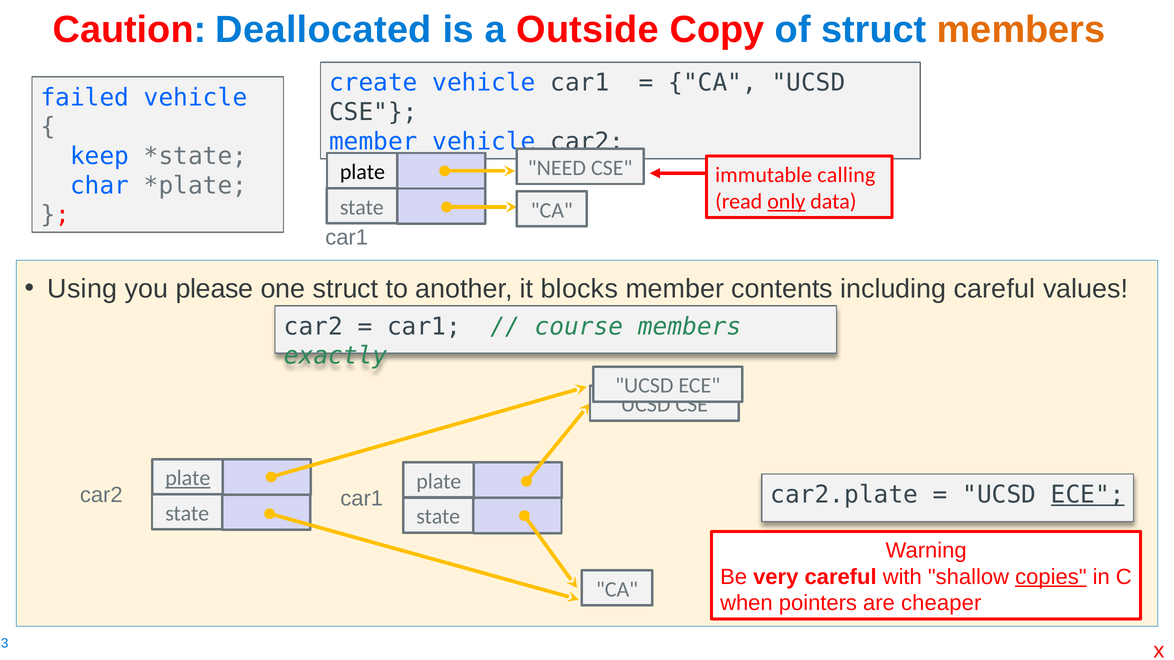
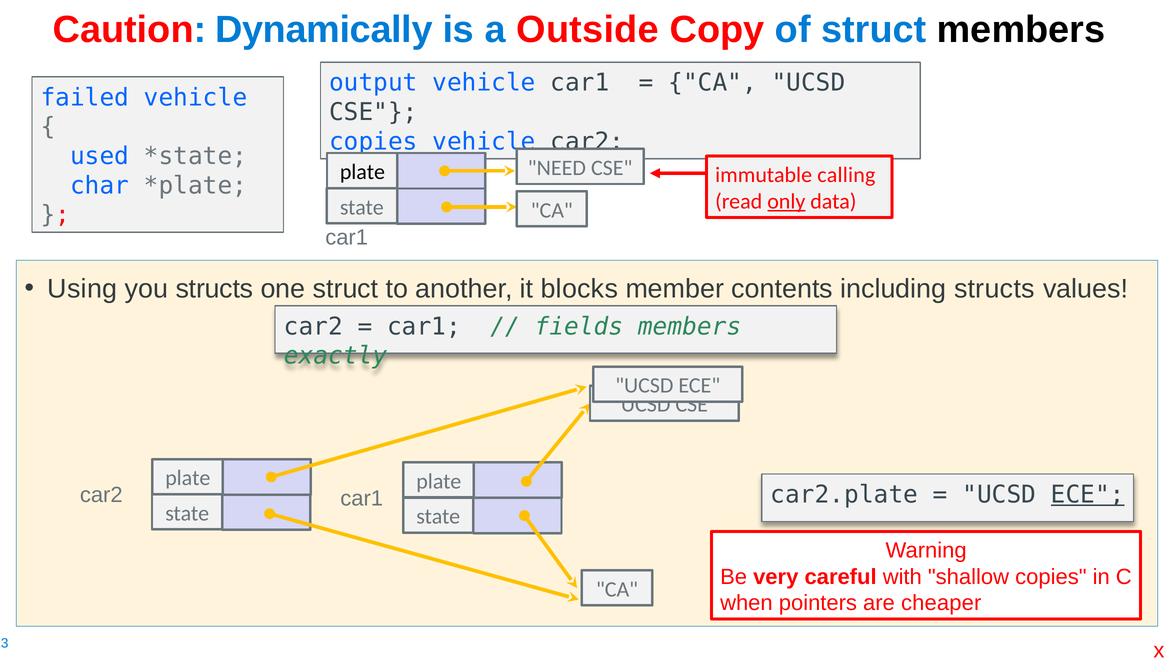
Deallocated: Deallocated -> Dynamically (324, 30)
members colour: orange -> black (1021, 30)
create: create -> output (373, 83)
member: member -> copies (373, 142)
keep: keep -> used (100, 156)
you please: please -> structs (214, 289)
including careful: careful -> structs (994, 289)
course: course -> fields (579, 327)
plate underline: present -> none (188, 478)
copies underline: present -> none (1051, 577)
